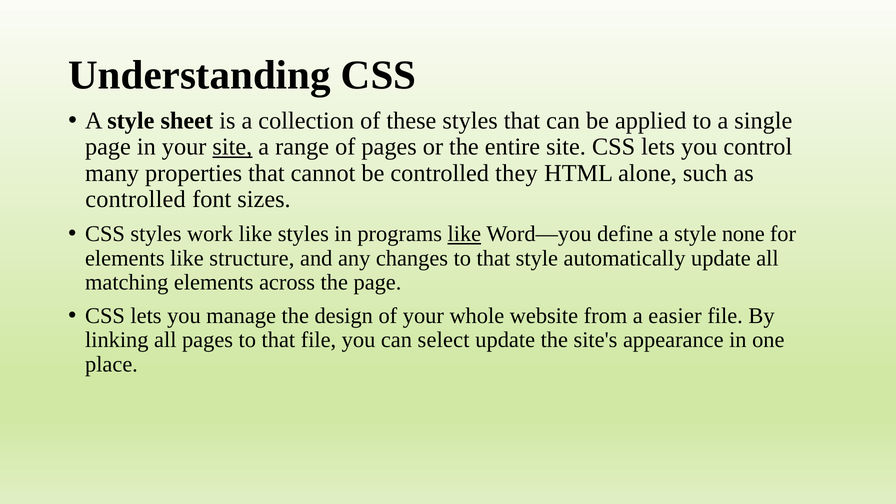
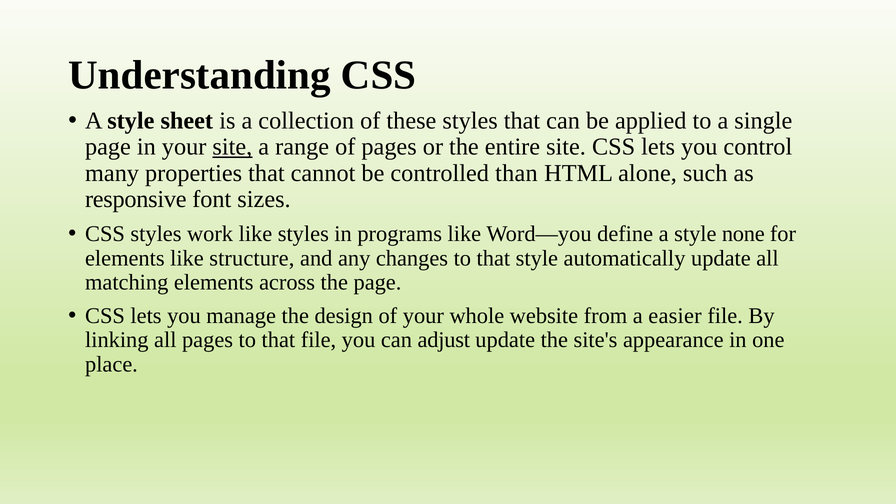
they: they -> than (516, 173)
controlled: controlled -> responsive (136, 199)
like underline: present -> none (464, 234)
select: select -> adjust (444, 340)
